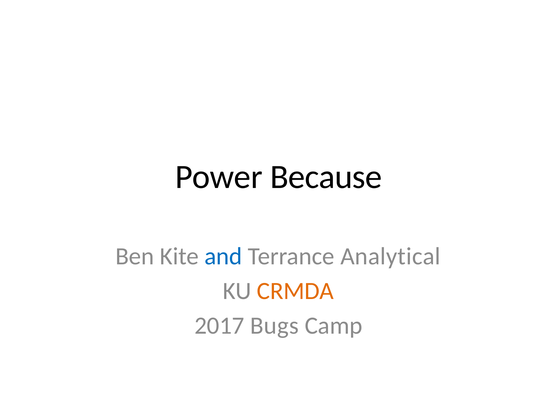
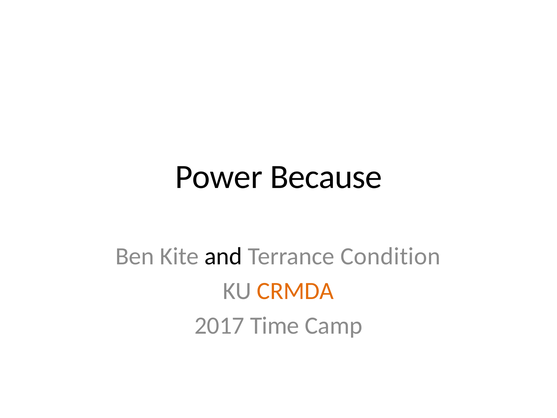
and colour: blue -> black (223, 256)
Analytical: Analytical -> Condition (390, 256)
Bugs: Bugs -> Time (275, 325)
